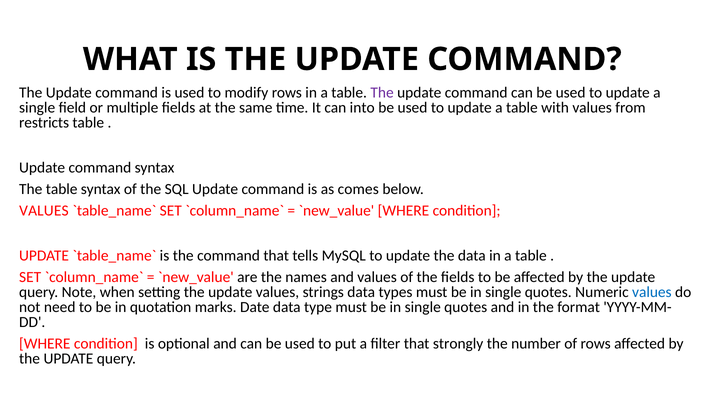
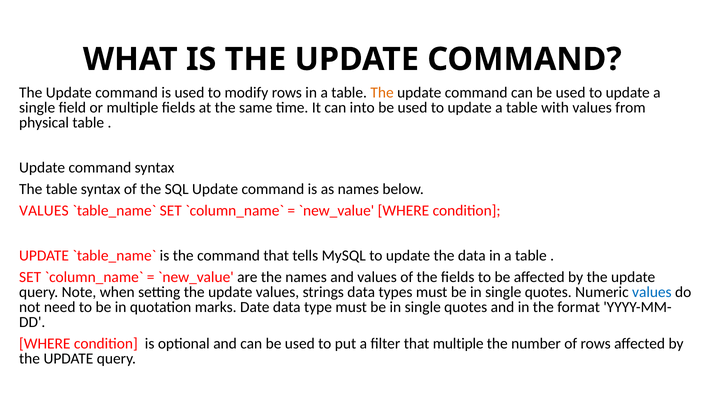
The colour: purple -> orange (382, 93)
restricts: restricts -> physical (44, 122)
as comes: comes -> names (358, 189)
that strongly: strongly -> multiple (458, 343)
